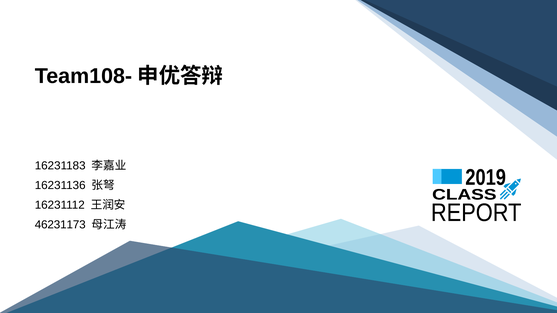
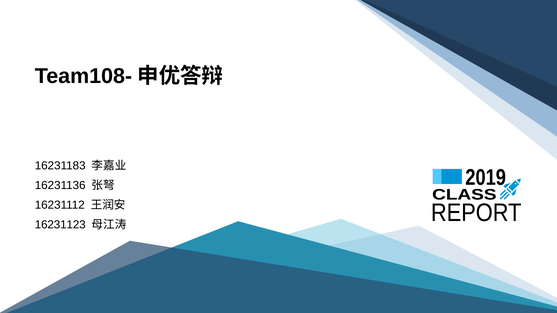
46231173: 46231173 -> 16231123 (60, 225)
